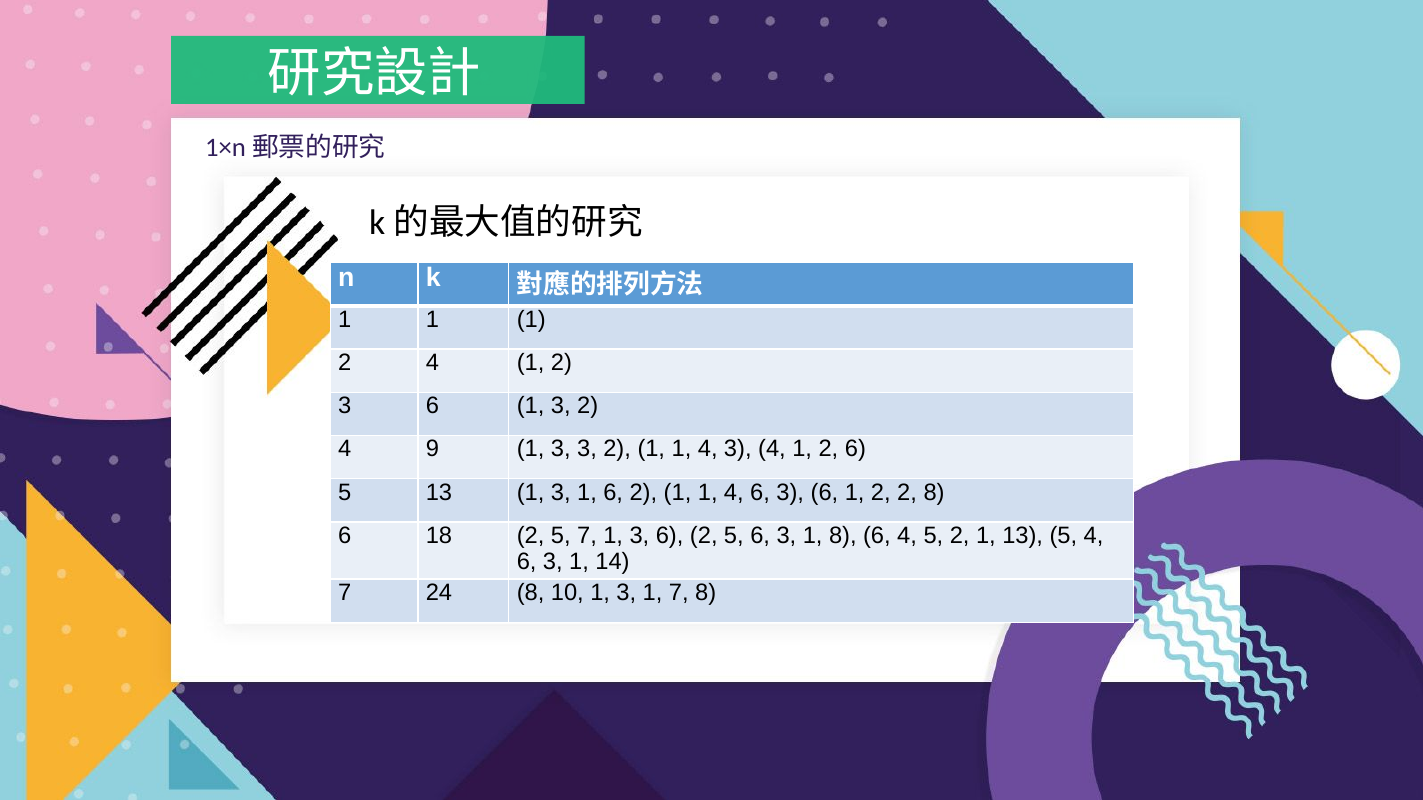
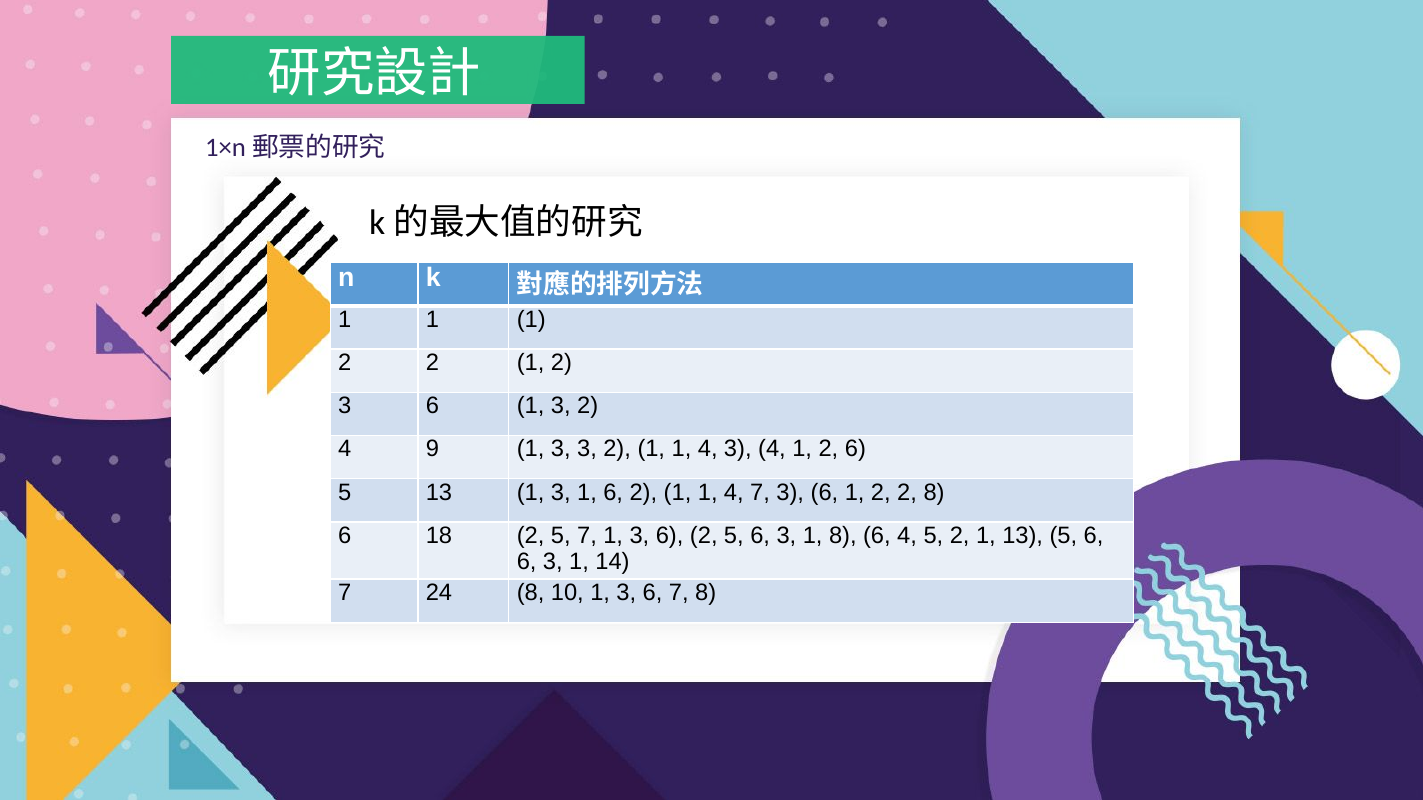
4: 4 -> 2 (432, 363)
1 4 6: 6 -> 7 (760, 493)
13 5 4: 4 -> 6 (1094, 536)
10 1 3 1: 1 -> 6 (653, 593)
